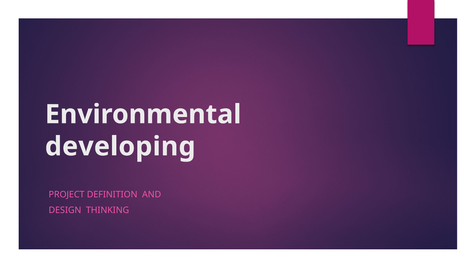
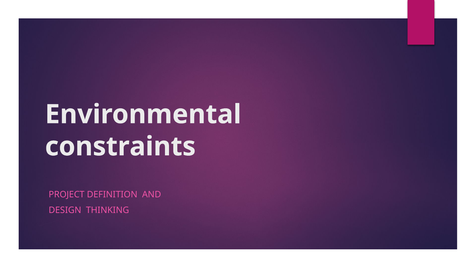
developing: developing -> constraints (120, 146)
